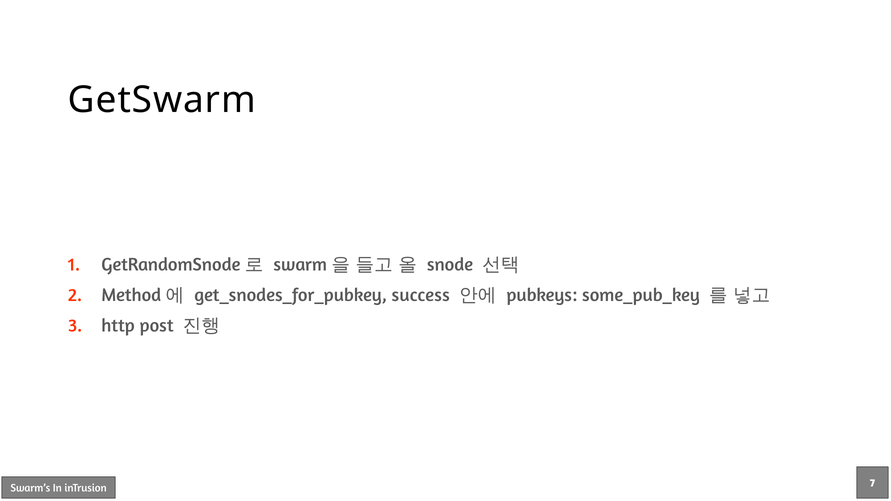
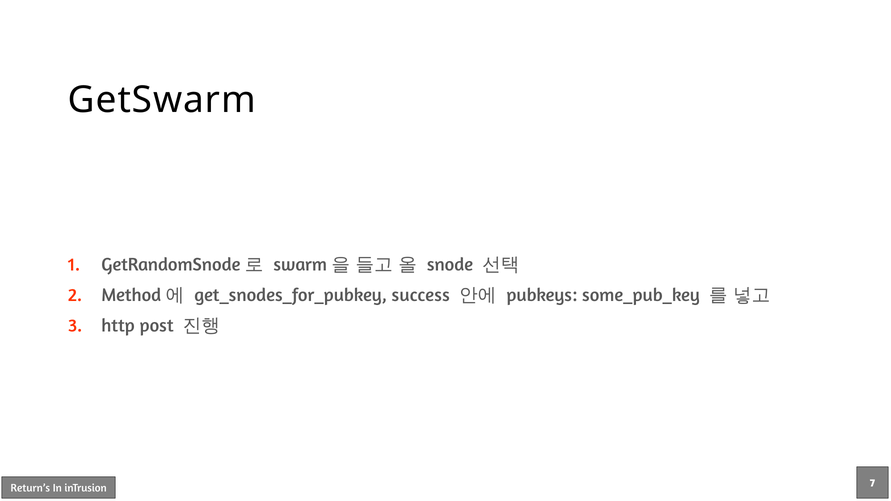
Swarm’s: Swarm’s -> Return’s (30, 488)
